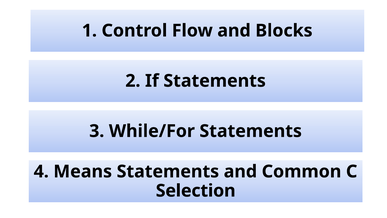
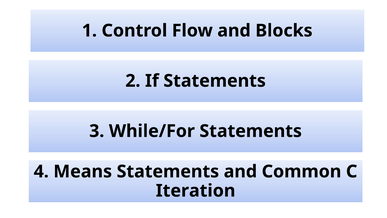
Selection: Selection -> Iteration (196, 190)
